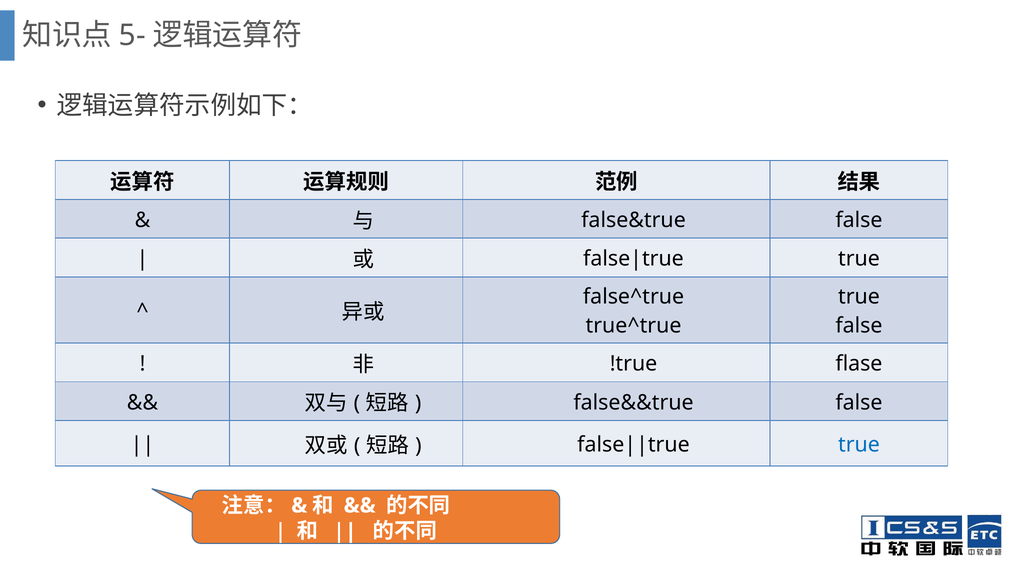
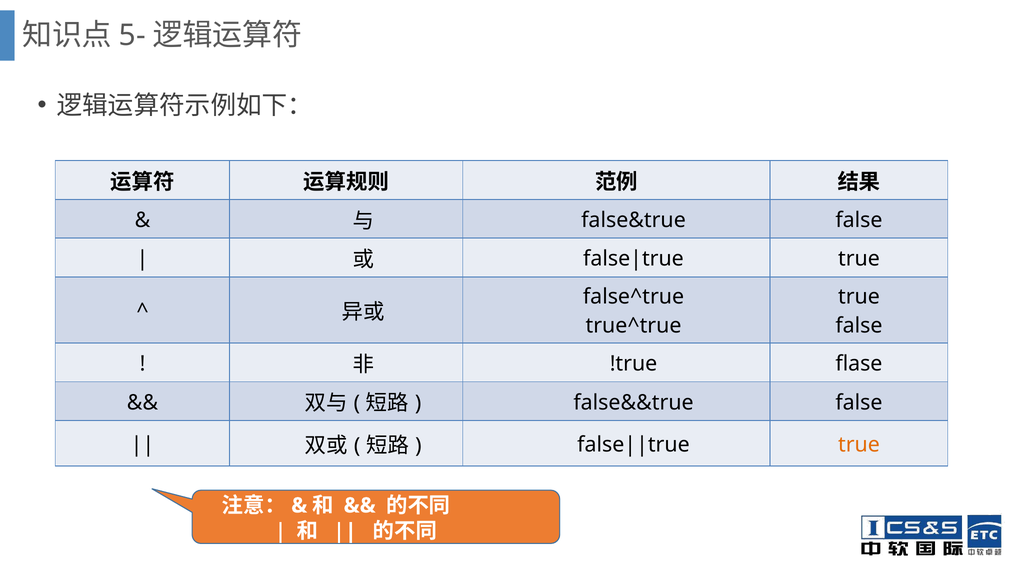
true colour: blue -> orange (859, 444)
